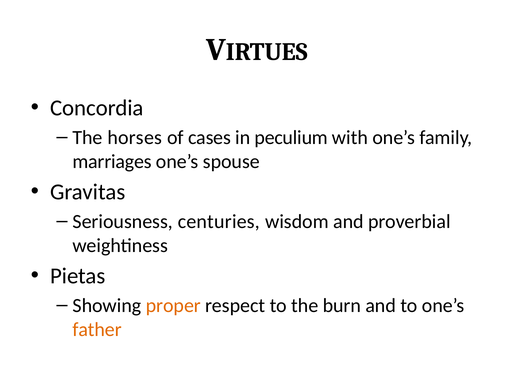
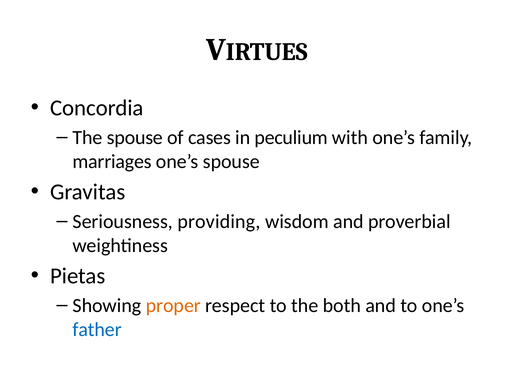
The horses: horses -> spouse (135, 137)
centuries: centuries -> providing (219, 221)
burn: burn -> both (342, 305)
father colour: orange -> blue (97, 329)
